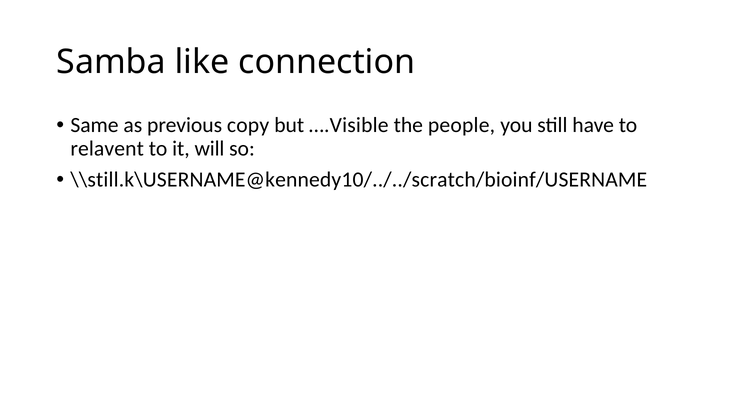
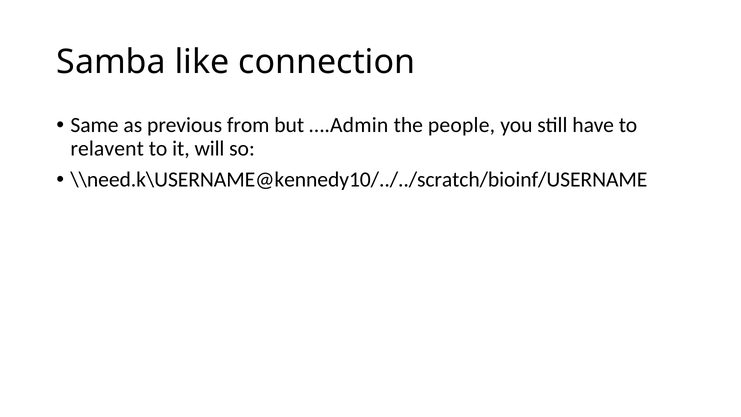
copy: copy -> from (248, 125)
….Visible: ….Visible -> ….Admin (349, 125)
\\still.k\USERNAME@kennedy10/../../scratch/bioinf/USERNAME: \\still.k\USERNAME@kennedy10/../../scratch/bioinf/USERNAME -> \\need.k\USERNAME@kennedy10/../../scratch/bioinf/USERNAME (359, 180)
